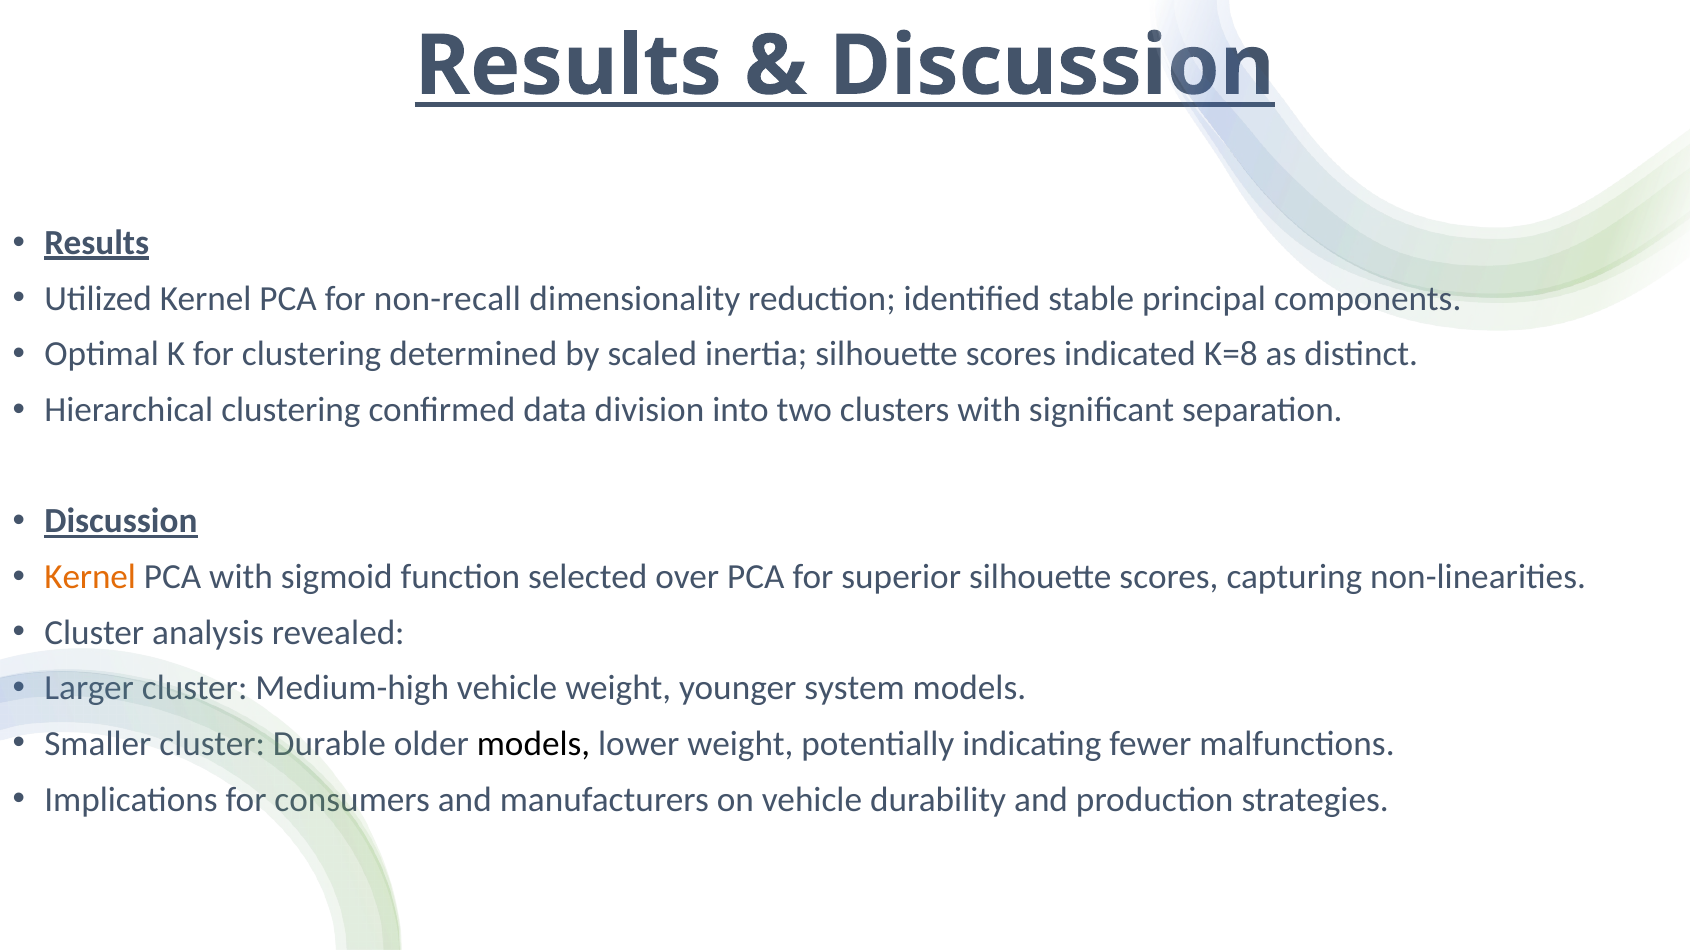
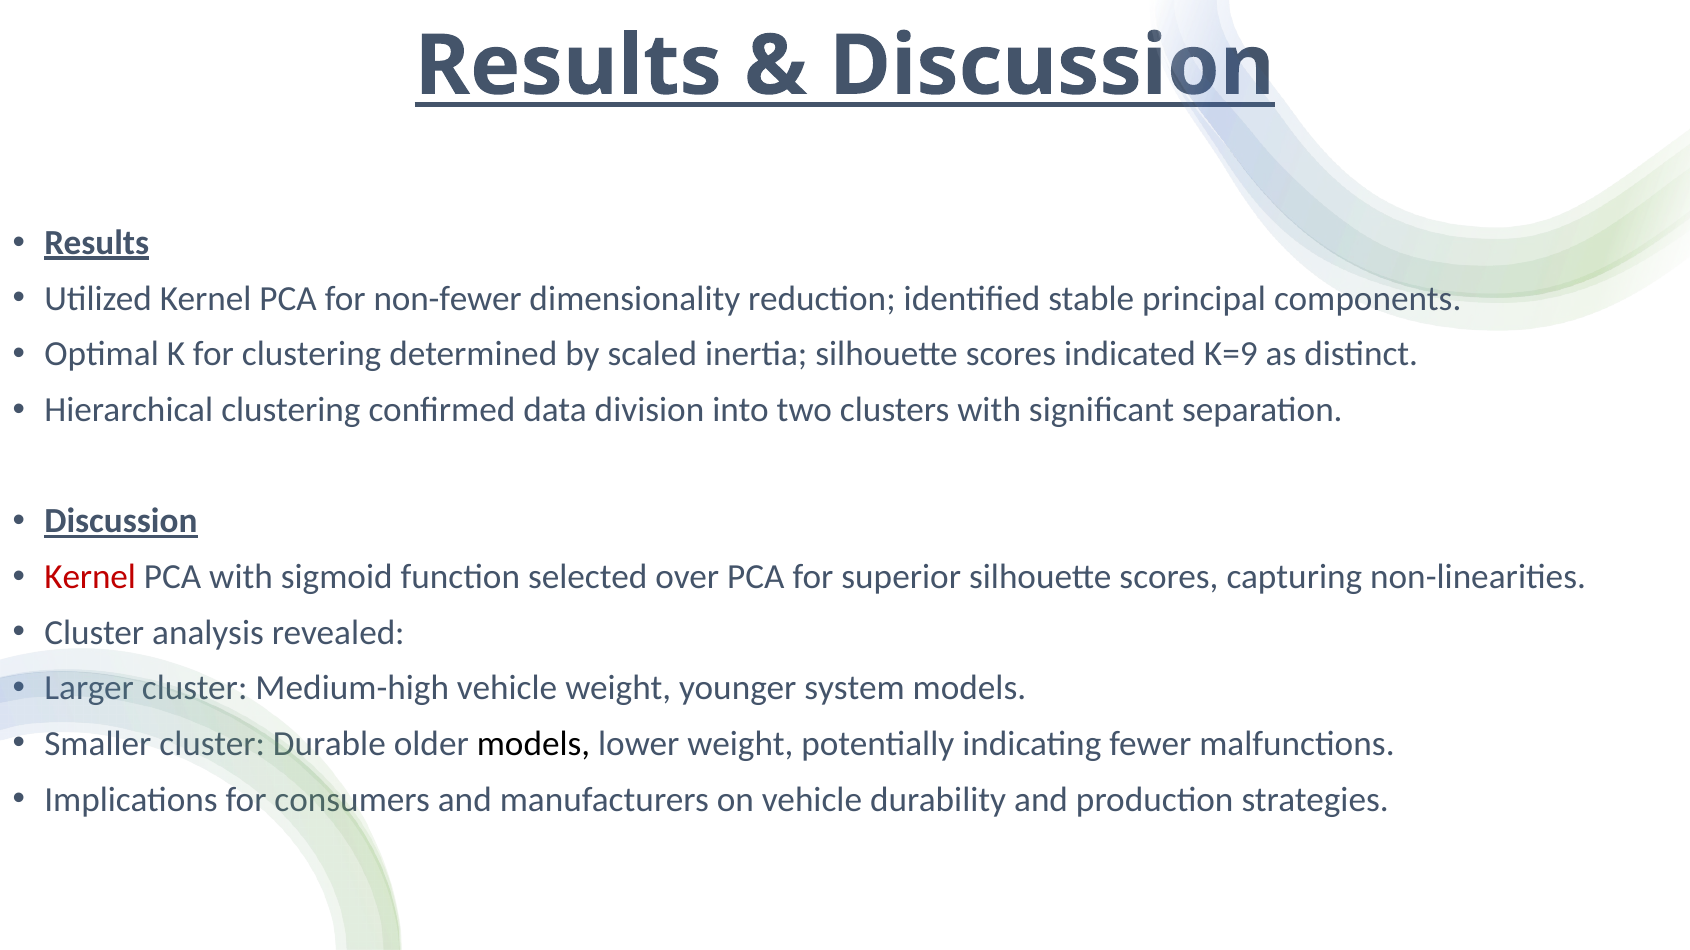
non-recall: non-recall -> non-fewer (448, 299)
K=8: K=8 -> K=9 (1231, 354)
Kernel colour: orange -> red (90, 577)
